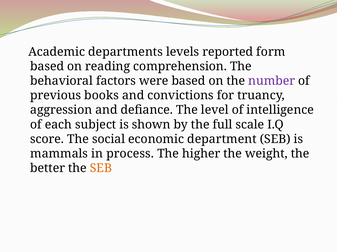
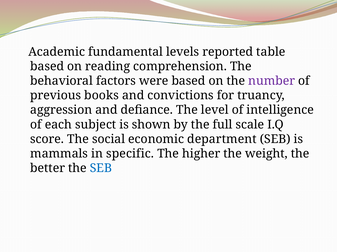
departments: departments -> fundamental (126, 52)
form: form -> table (271, 52)
process: process -> specific (130, 154)
SEB colour: orange -> blue (101, 169)
